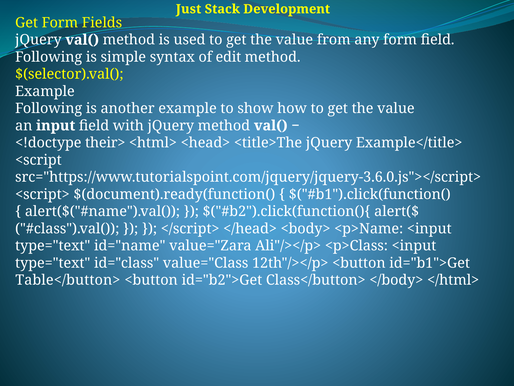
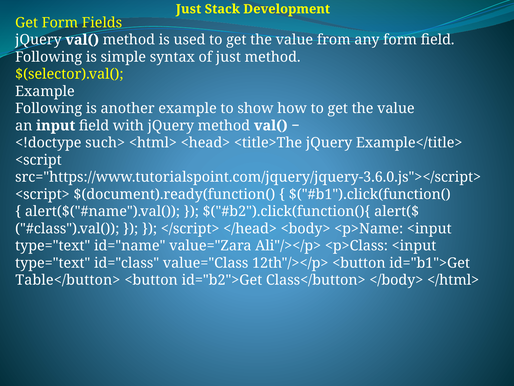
of edit: edit -> just (228, 57)
their>: their> -> such> (105, 143)
